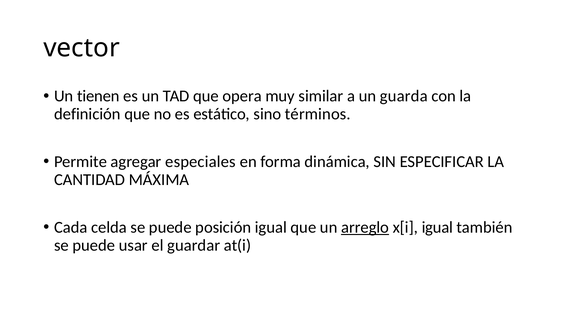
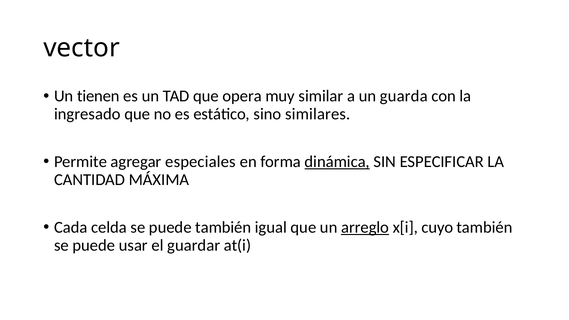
definición: definición -> ingresado (87, 114)
términos: términos -> similares (318, 114)
dinámica underline: none -> present (337, 162)
puede posición: posición -> también (223, 227)
x[i igual: igual -> cuyo (437, 227)
